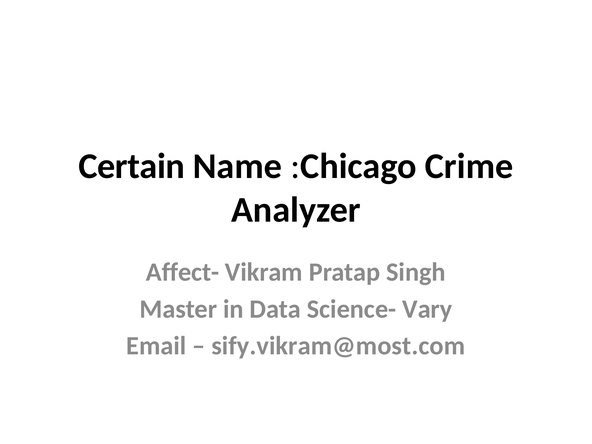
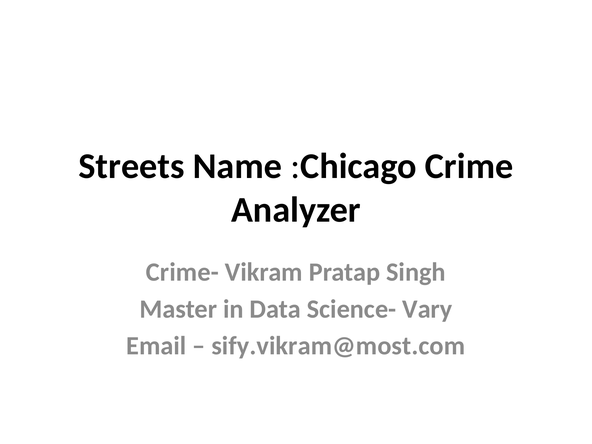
Certain: Certain -> Streets (131, 166)
Affect-: Affect- -> Crime- (182, 272)
